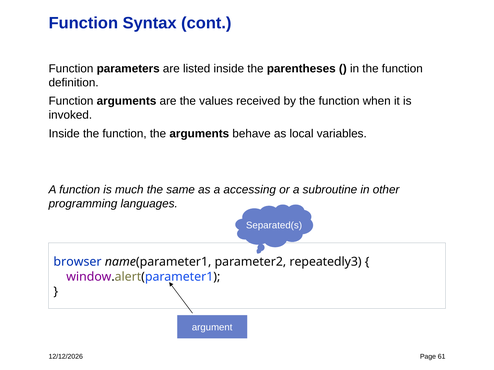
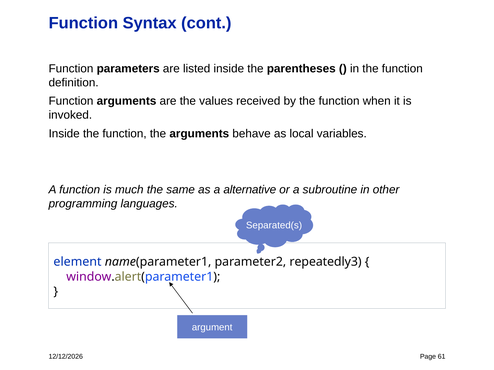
accessing: accessing -> alternative (250, 190)
browser: browser -> element (78, 262)
